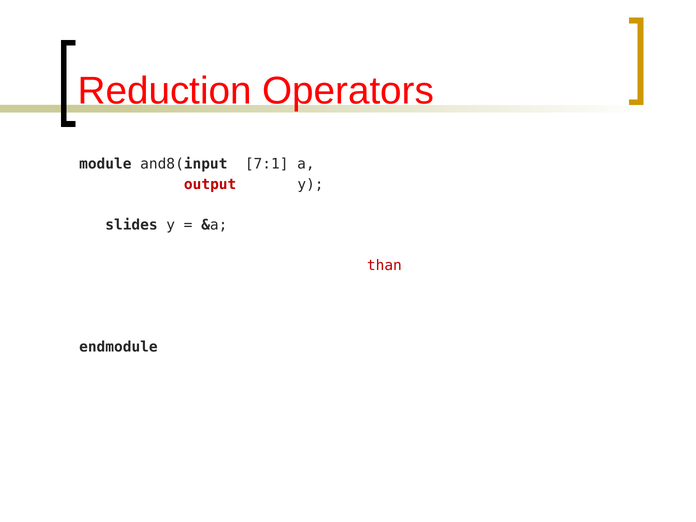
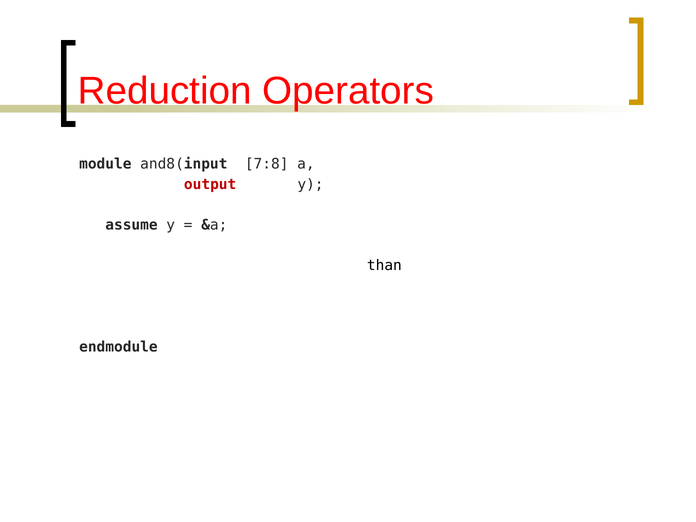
7:1: 7:1 -> 7:8 (267, 164)
slides: slides -> assume (131, 225)
than colour: red -> black (384, 266)
